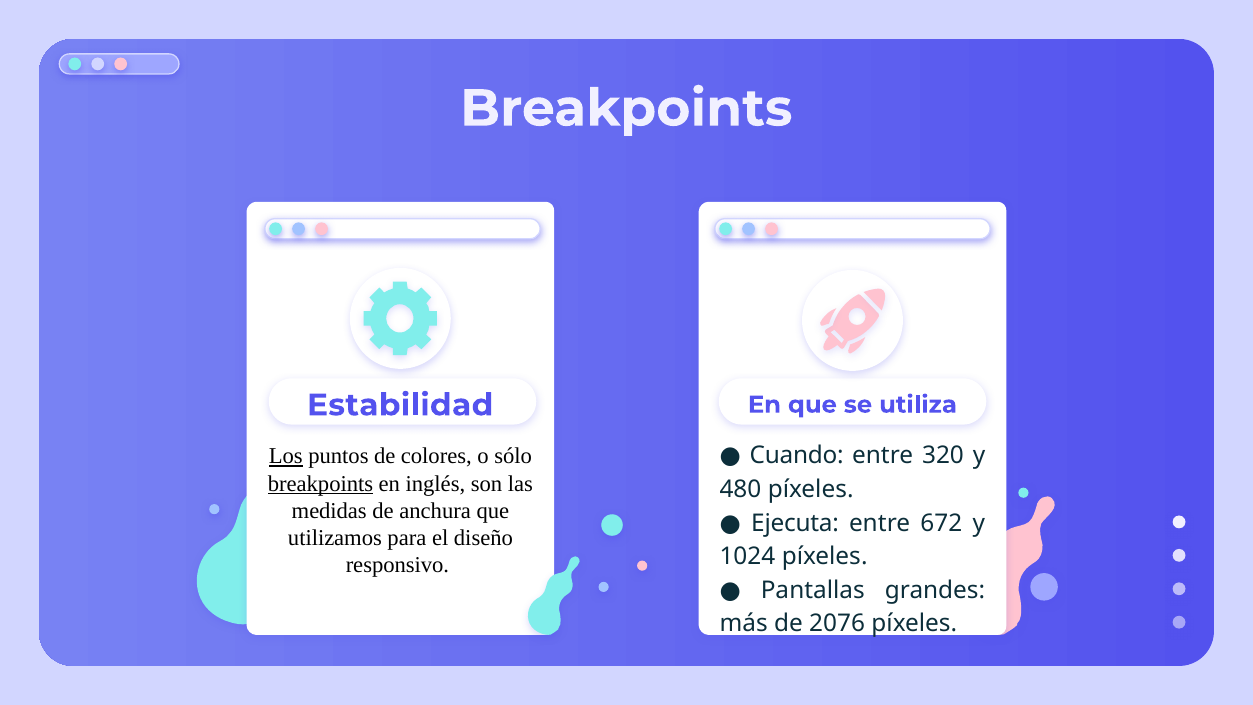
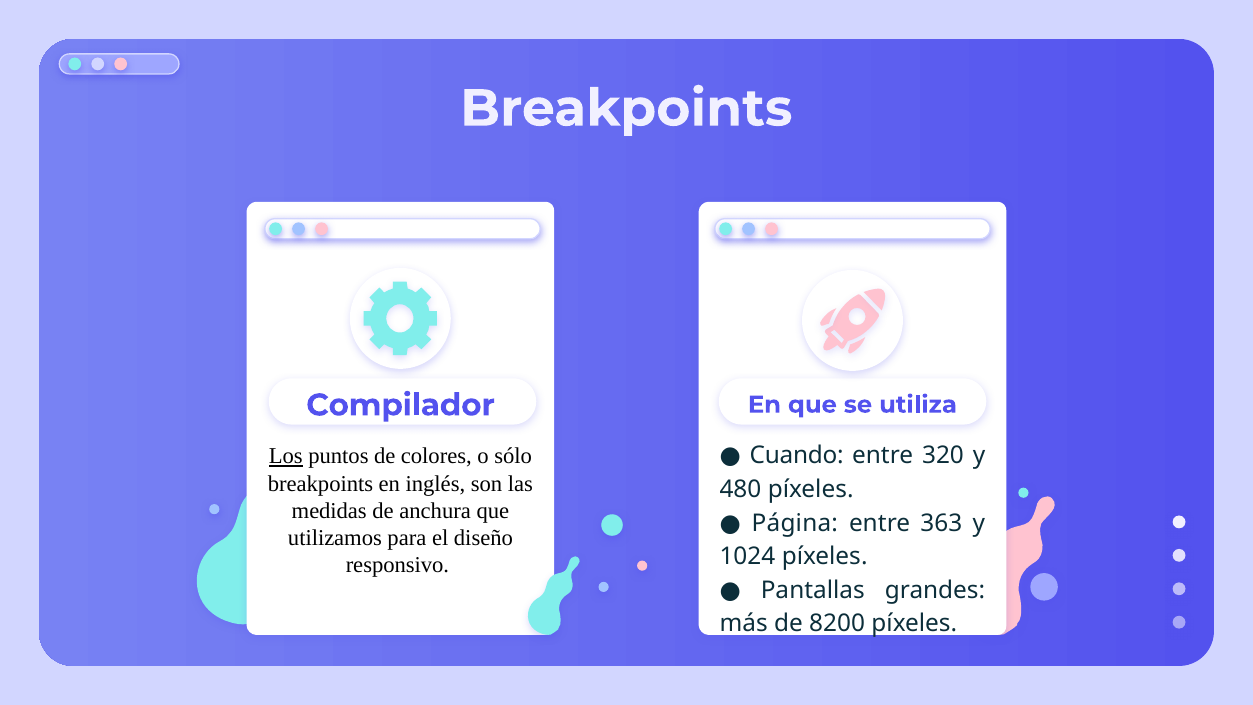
Estabilidad: Estabilidad -> Compilador (400, 405)
breakpoints underline: present -> none (321, 483)
Ejecuta: Ejecuta -> Página (795, 523)
672: 672 -> 363 (941, 523)
2076: 2076 -> 8200 (837, 624)
